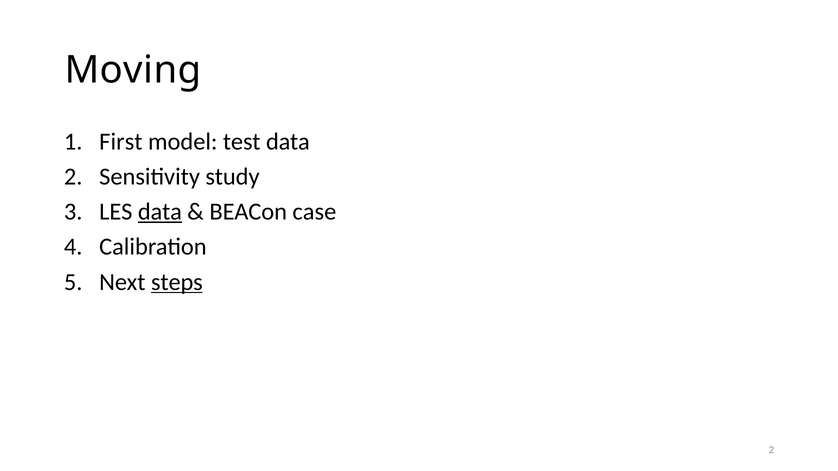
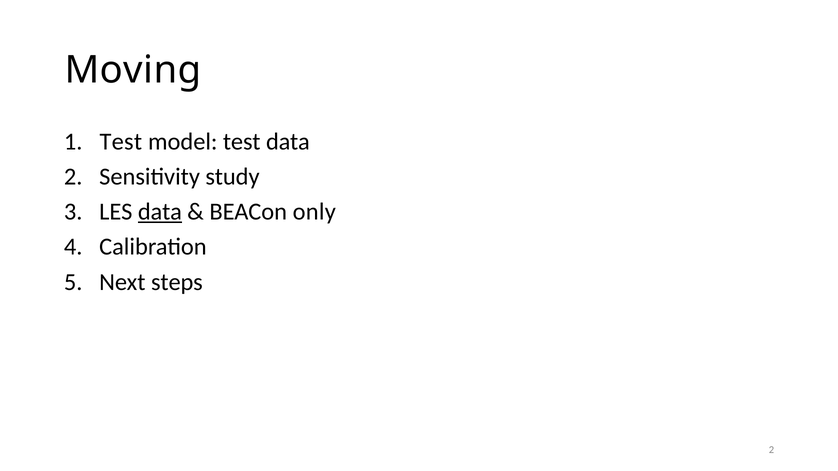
First: First -> Test (121, 142)
case: case -> only (314, 212)
steps underline: present -> none (177, 282)
